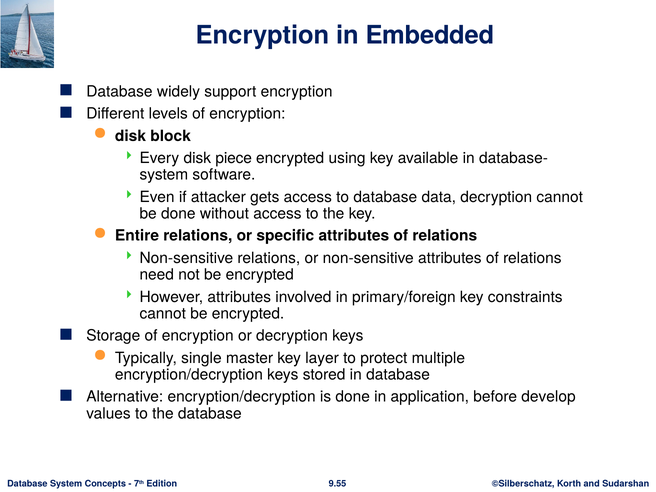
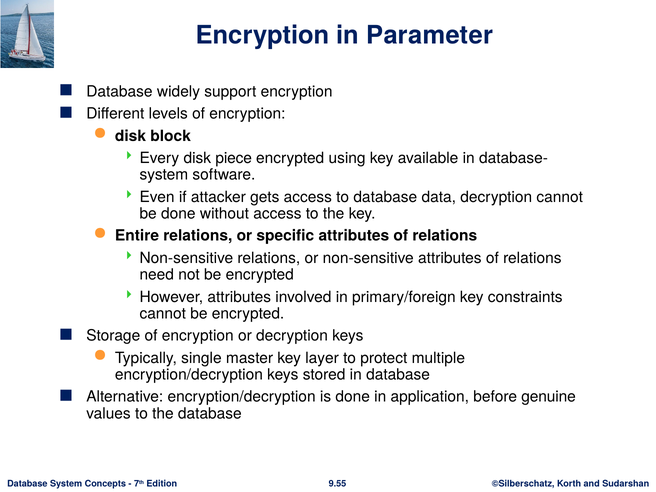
Embedded: Embedded -> Parameter (430, 35)
develop: develop -> genuine (549, 397)
